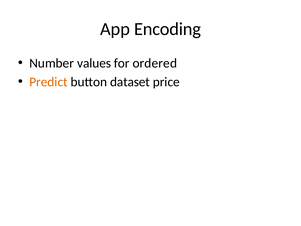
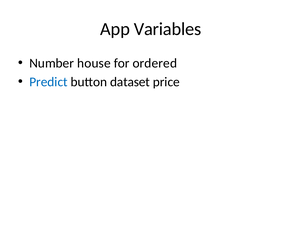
Encoding: Encoding -> Variables (168, 29)
values: values -> house (94, 63)
Predict colour: orange -> blue (48, 82)
